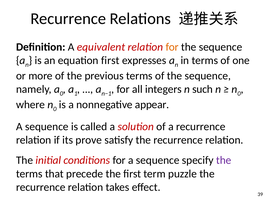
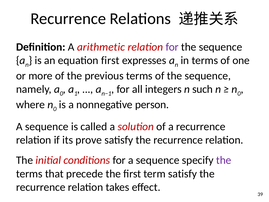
equivalent: equivalent -> arithmetic (101, 47)
for colour: orange -> purple (172, 47)
appear: appear -> person (152, 104)
term puzzle: puzzle -> satisfy (183, 174)
